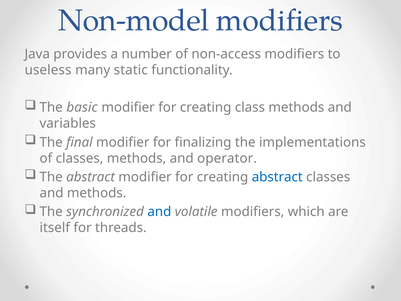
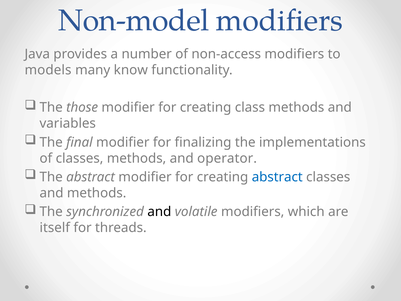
useless: useless -> models (48, 70)
static: static -> know (131, 70)
basic: basic -> those (82, 107)
and colour: blue -> black (159, 212)
